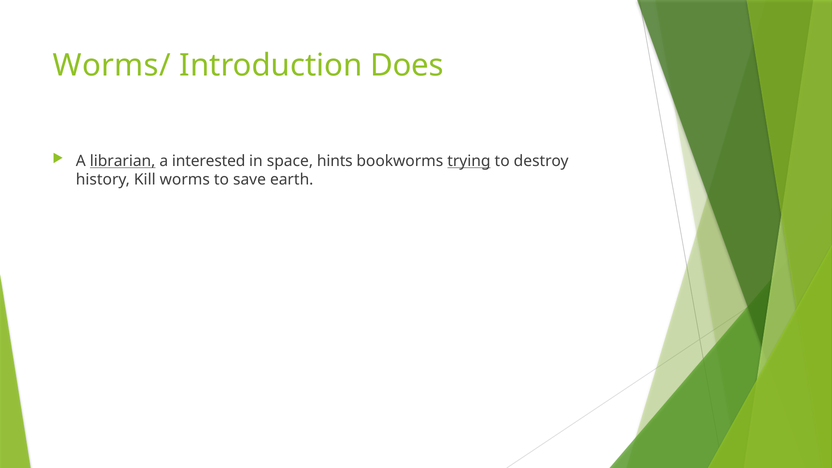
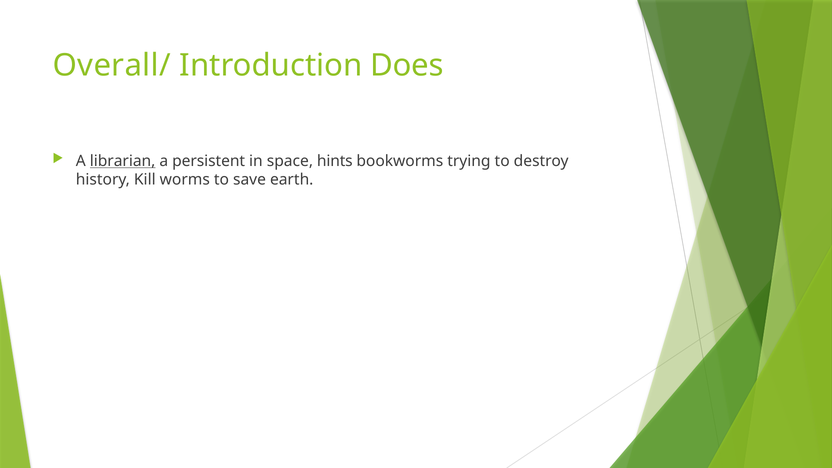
Worms/: Worms/ -> Overall/ (112, 66)
interested: interested -> persistent (209, 161)
trying underline: present -> none (469, 161)
